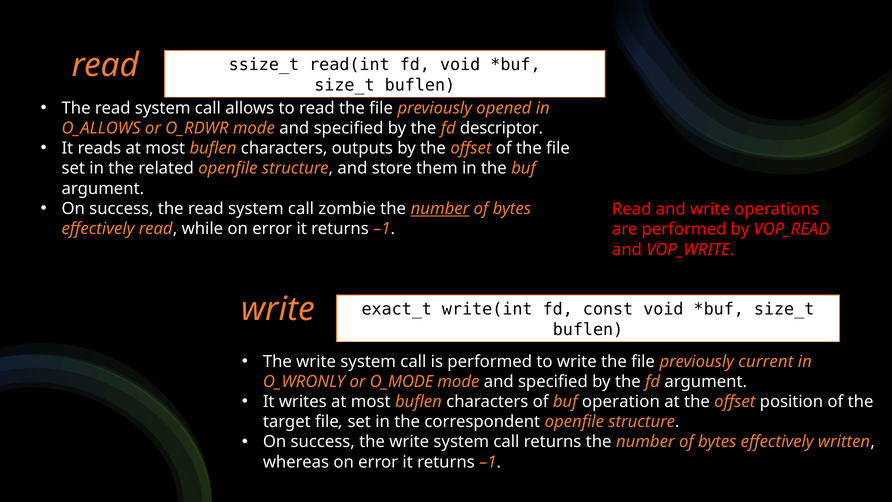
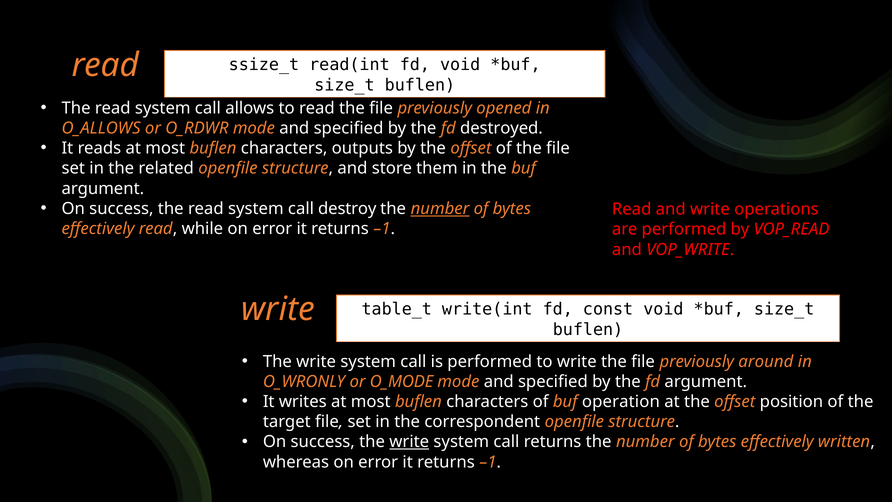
descriptor: descriptor -> destroyed (501, 128)
zombie: zombie -> destroy (347, 208)
exact_t: exact_t -> table_t (397, 309)
current: current -> around (766, 361)
write underline: none -> present (409, 442)
